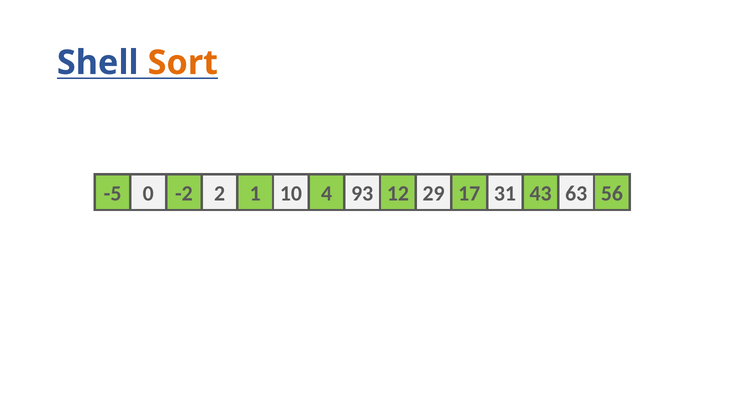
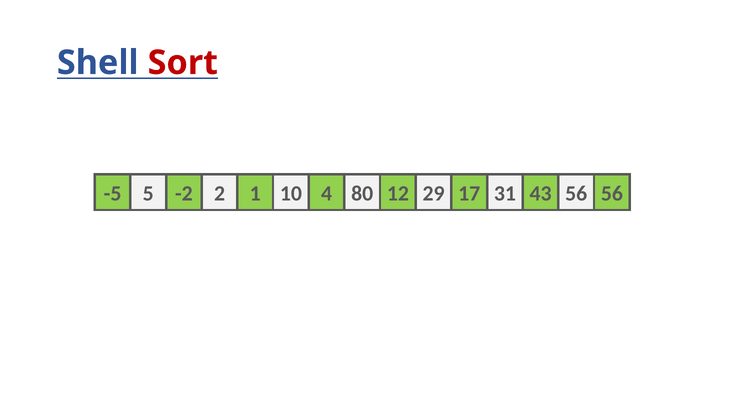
Sort colour: orange -> red (183, 63)
0: 0 -> 5 (148, 193)
93: 93 -> 80 (362, 193)
43 63: 63 -> 56 (576, 193)
